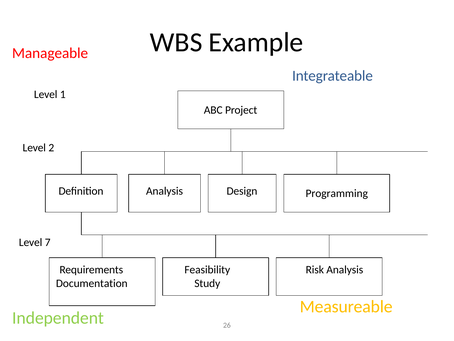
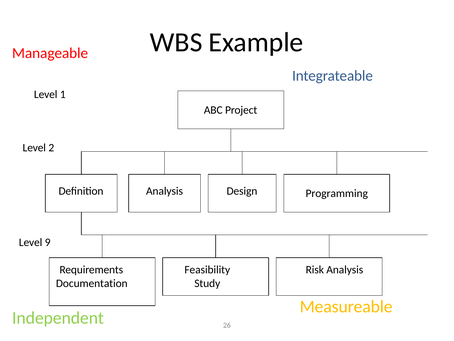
7: 7 -> 9 (48, 242)
